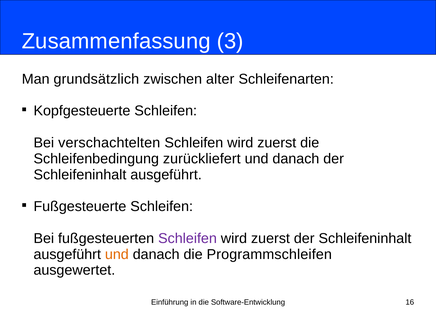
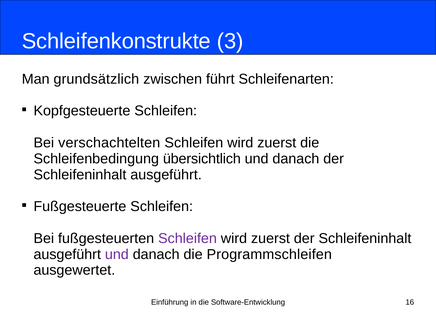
Zusammenfassung: Zusammenfassung -> Schleifenkonstrukte (116, 41)
alter: alter -> führt (220, 79)
zurückliefert: zurückliefert -> übersichtlich (202, 159)
und colour: orange -> purple (117, 254)
